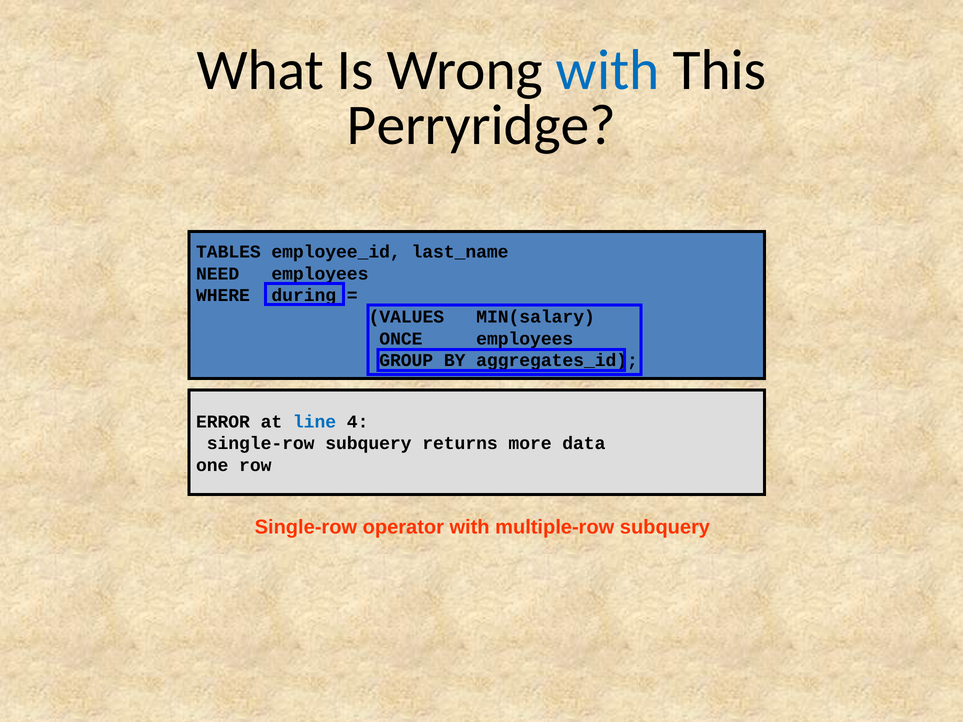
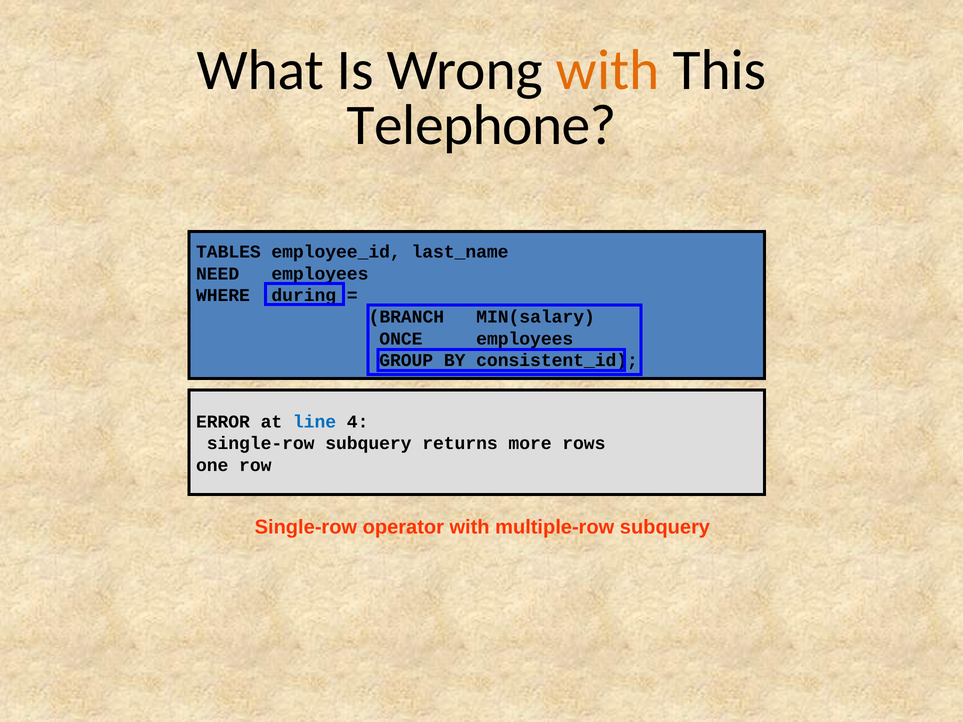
with colour: blue -> orange (608, 70)
Perryridge: Perryridge -> Telephone (482, 125)
VALUES: VALUES -> BRANCH (406, 317)
aggregates_id: aggregates_id -> consistent_id (557, 360)
data: data -> rows (584, 444)
